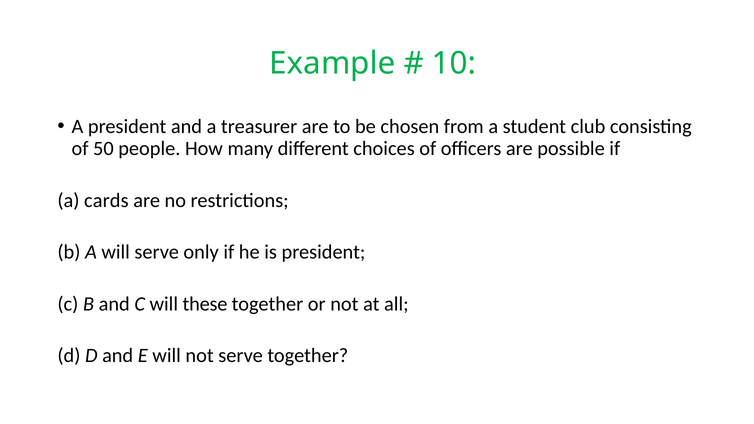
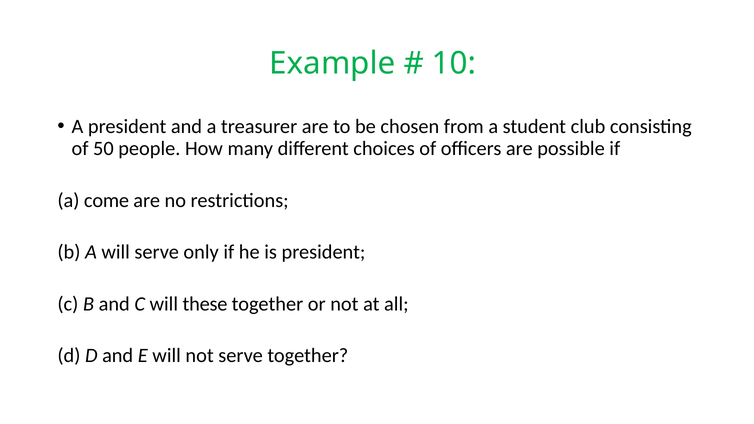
cards: cards -> come (107, 200)
